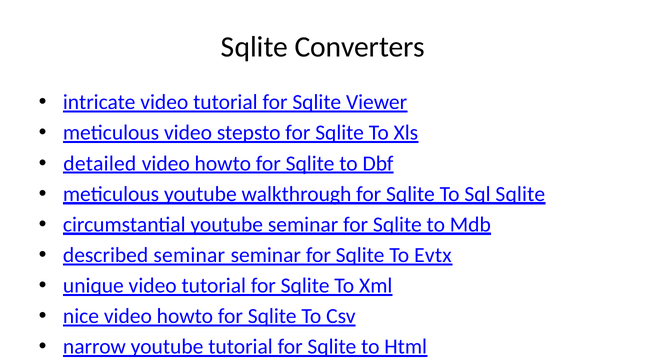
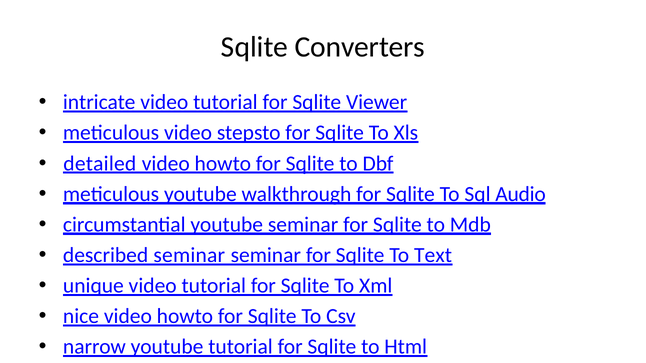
Sql Sqlite: Sqlite -> Audio (521, 194)
Evtx: Evtx -> Text (433, 255)
